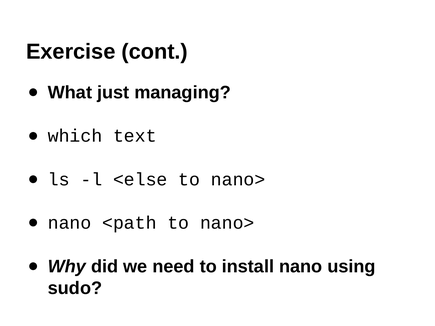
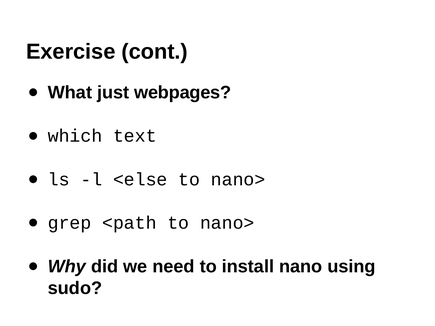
managing: managing -> webpages (183, 93)
nano: nano -> grep (70, 223)
